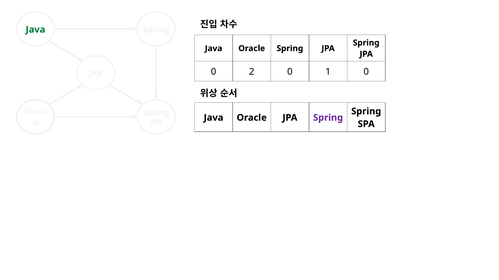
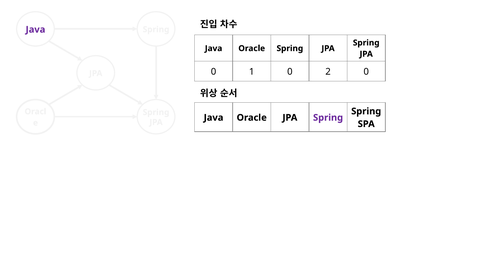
Java colour: green -> purple (35, 30)
2: 2 -> 1 (252, 72)
1: 1 -> 2 (328, 72)
